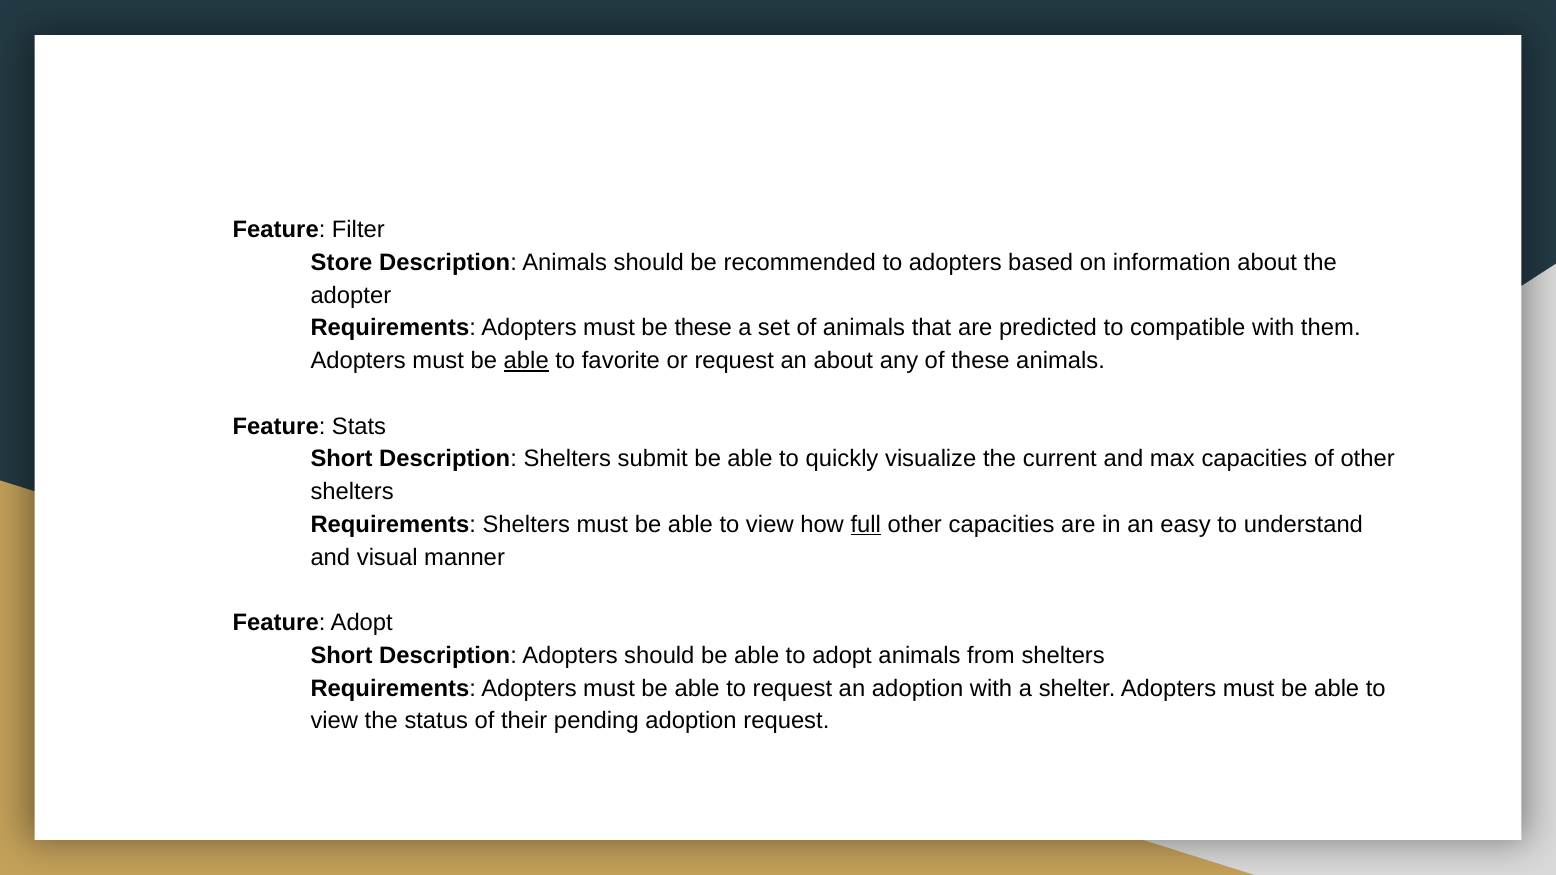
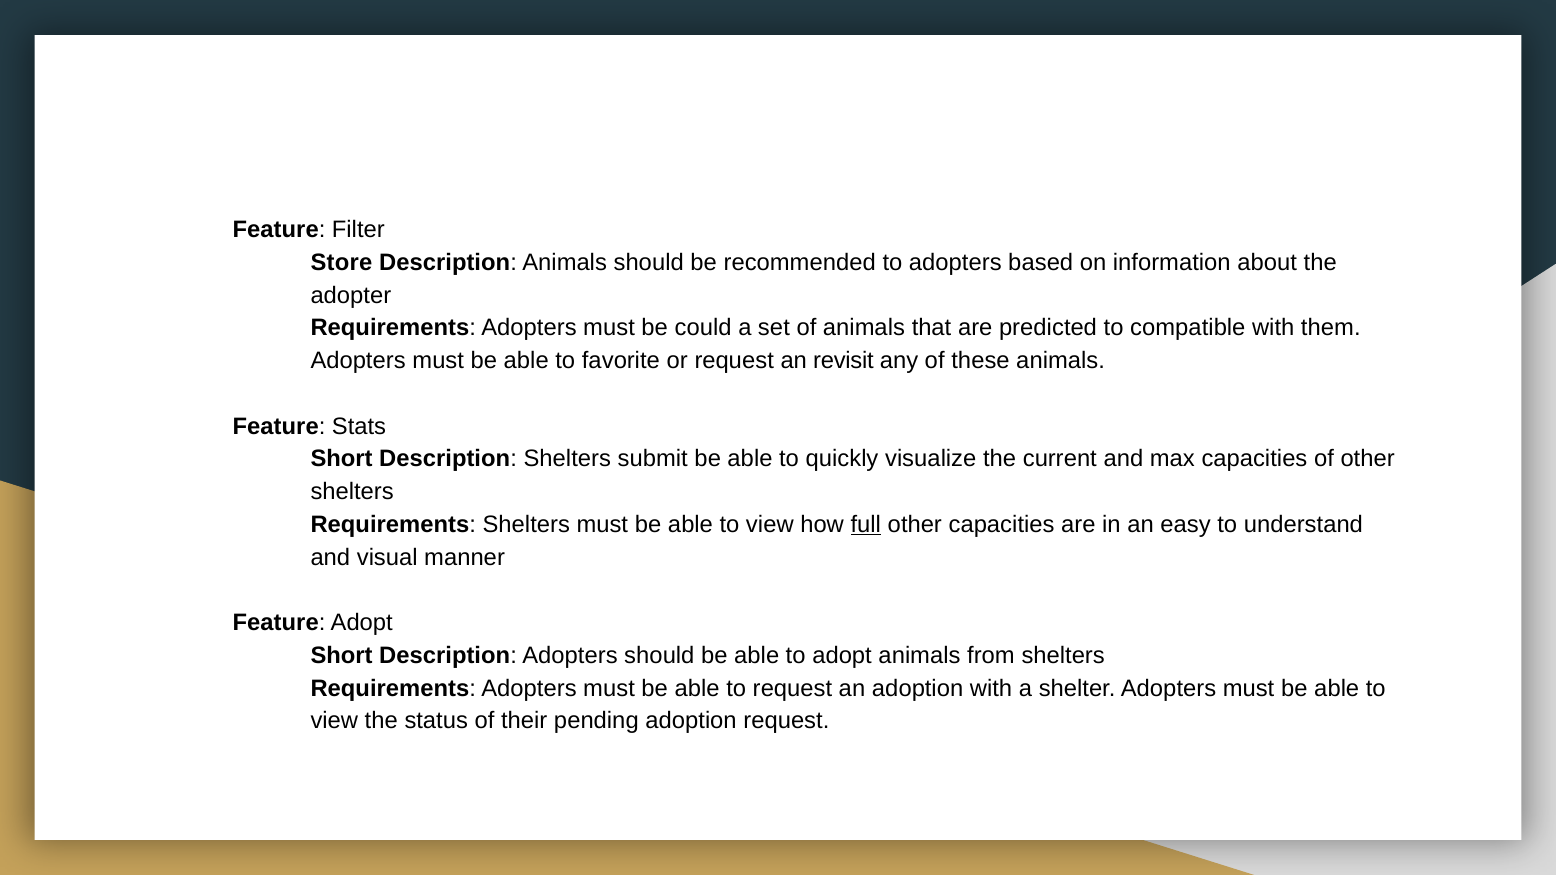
be these: these -> could (703, 328)
able underline: present -> none (526, 361)
an about: about -> revisit (843, 361)
